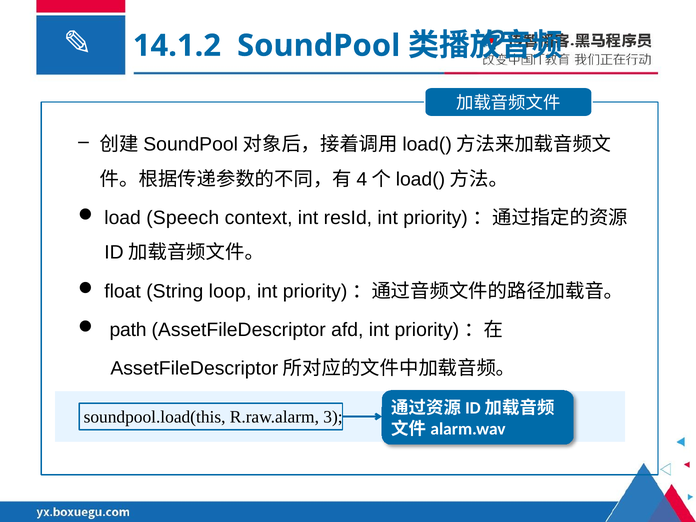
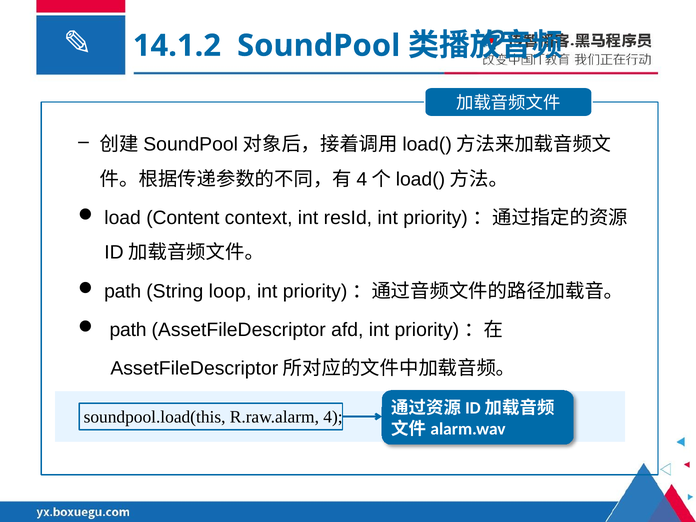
Speech: Speech -> Content (183, 218)
float: float -> path (123, 291)
3: 3 -> 4 (333, 417)
